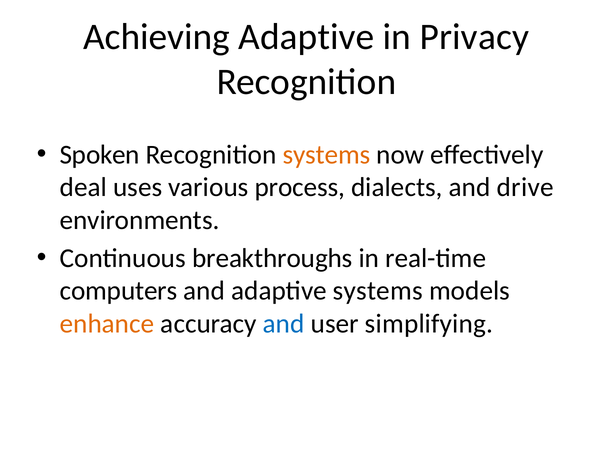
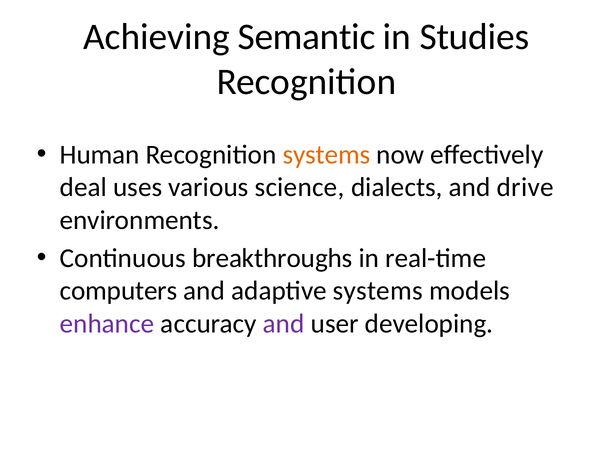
Achieving Adaptive: Adaptive -> Semantic (307, 37)
Privacy: Privacy -> Studies (474, 37)
Spoken: Spoken -> Human (100, 155)
process: process -> science (300, 187)
enhance colour: orange -> purple (107, 323)
and colour: blue -> purple (284, 323)
simplifying: simplifying -> developing (429, 323)
